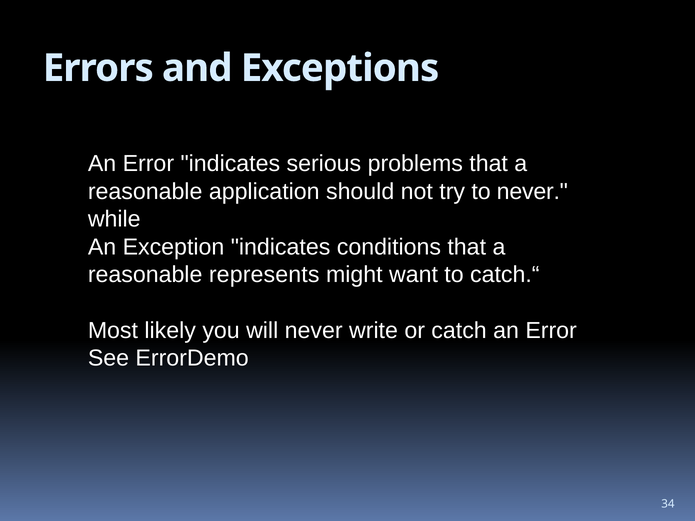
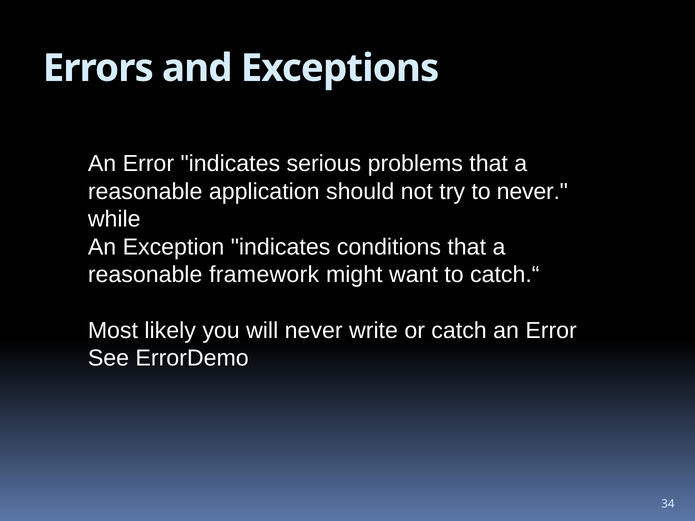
represents: represents -> framework (264, 275)
